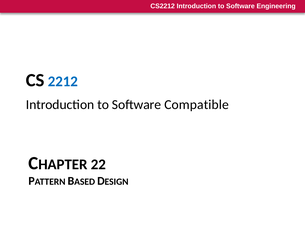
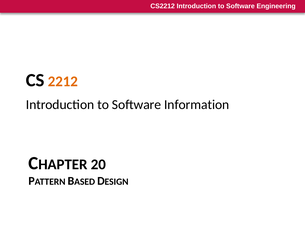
2212 colour: blue -> orange (63, 81)
Compatible: Compatible -> Information (197, 105)
22: 22 -> 20 (98, 164)
